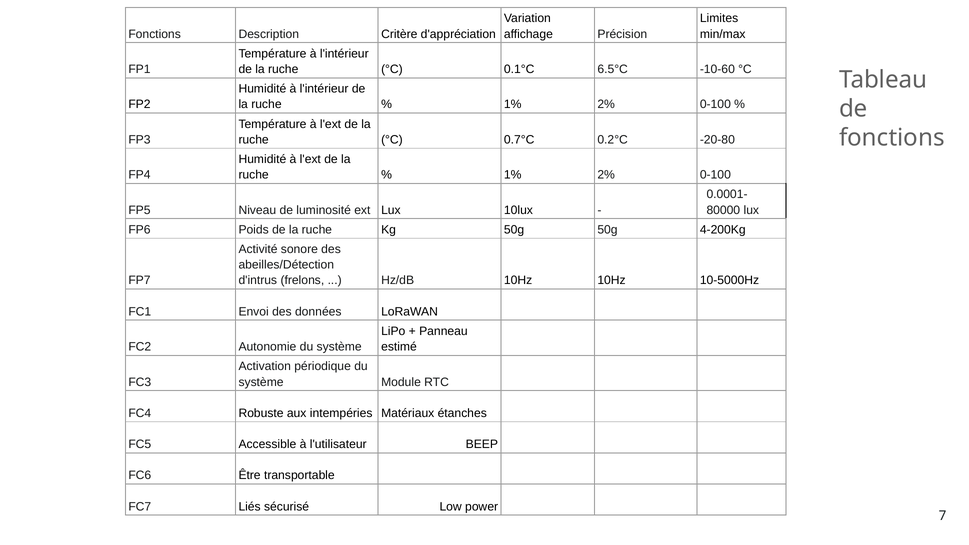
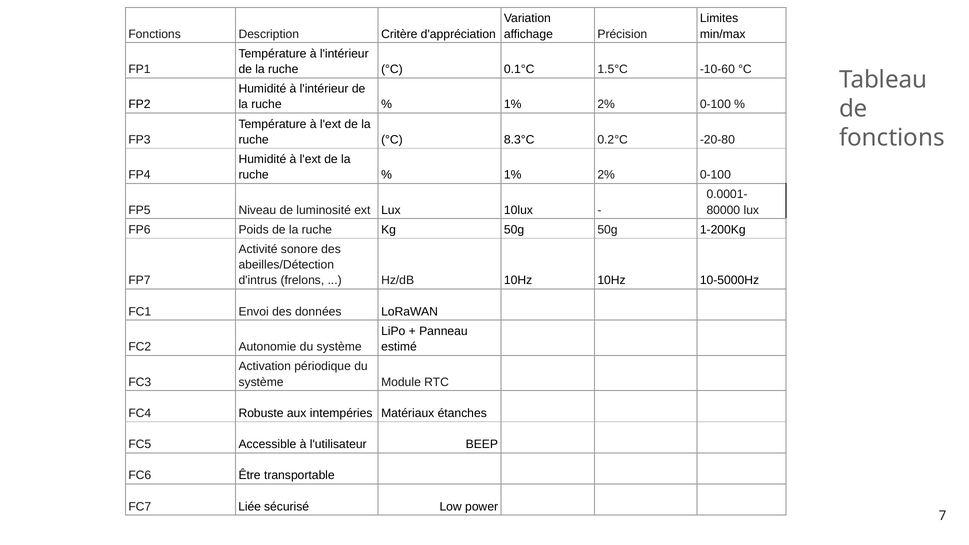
6.5°C: 6.5°C -> 1.5°C (613, 69)
0.7°C: 0.7°C -> 8.3°C (519, 140)
4-200Kg: 4-200Kg -> 1-200Kg (723, 230)
Liés: Liés -> Liée (250, 507)
